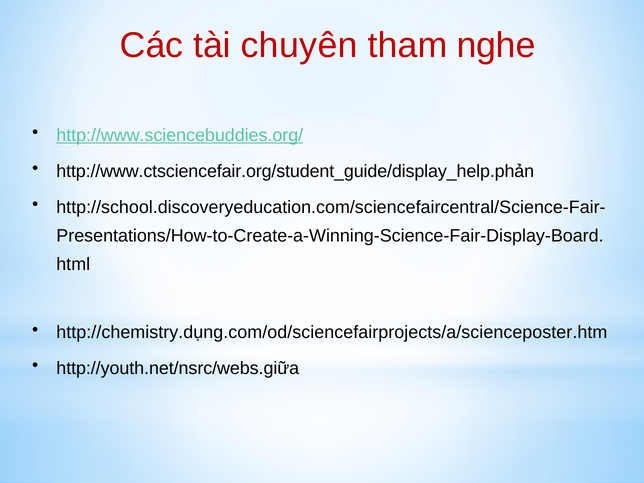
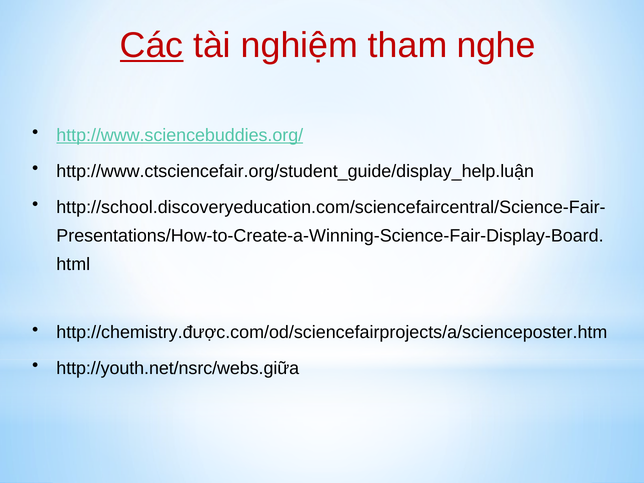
Các underline: none -> present (152, 45)
chuyên: chuyên -> nghiệm (299, 45)
http://www.ctsciencefair.org/student_guide/display_help.phản: http://www.ctsciencefair.org/student_guide/display_help.phản -> http://www.ctsciencefair.org/student_guide/display_help.luận (295, 171)
http://chemistry.dụng.com/od/sciencefairprojects/a/scienceposter.htm: http://chemistry.dụng.com/od/sciencefairprojects/a/scienceposter.htm -> http://chemistry.được.com/od/sciencefairprojects/a/scienceposter.htm (332, 333)
